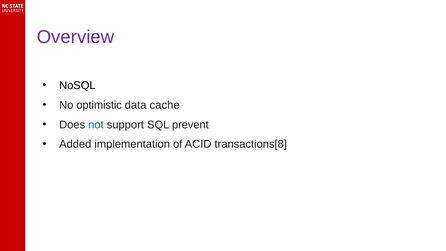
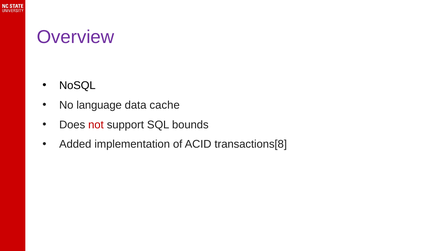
optimistic: optimistic -> language (99, 105)
not colour: blue -> red (96, 125)
prevent: prevent -> bounds (190, 125)
